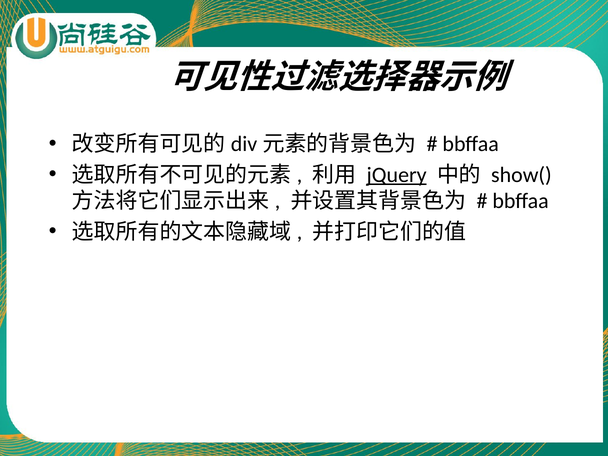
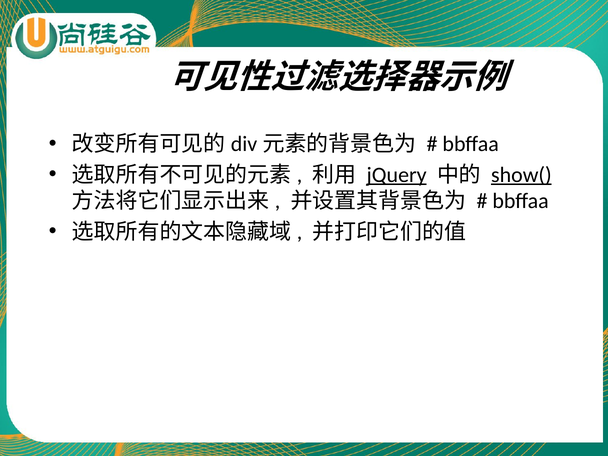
show( underline: none -> present (521, 175)
